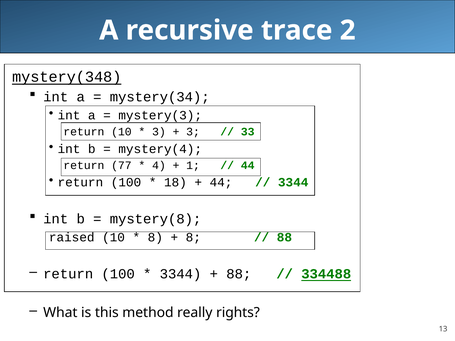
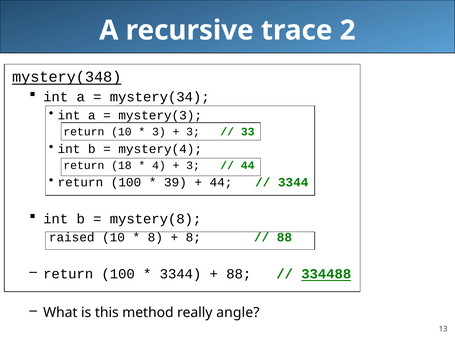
77: 77 -> 18 (121, 166)
1: 1 -> 3 (193, 166)
18: 18 -> 39 (175, 183)
rights: rights -> angle (238, 313)
